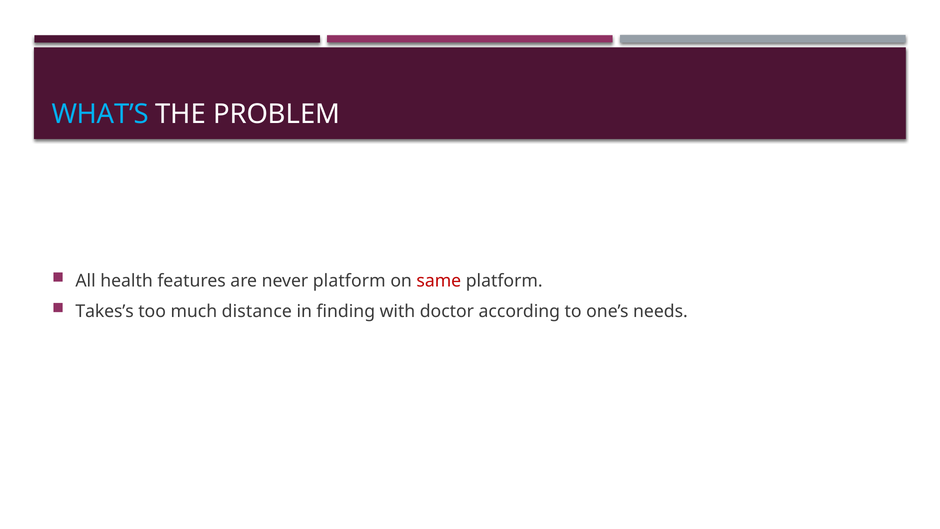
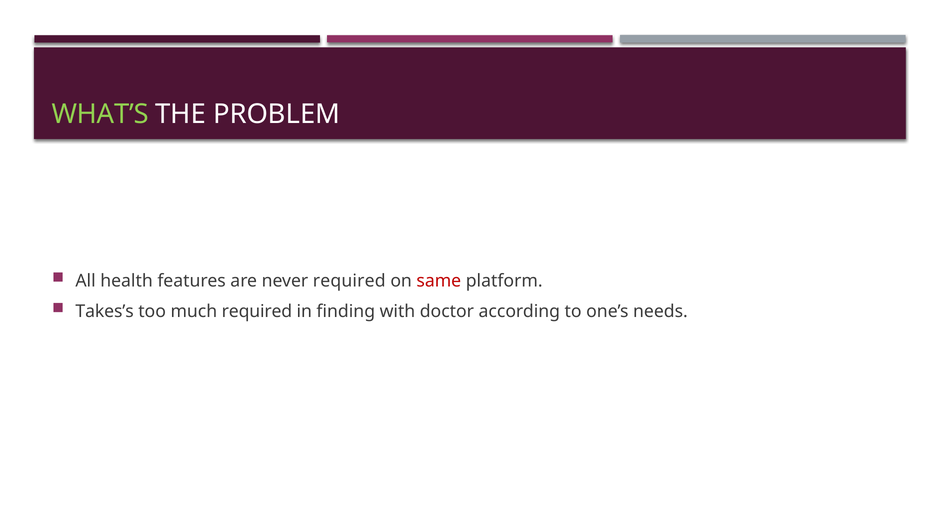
WHAT’S colour: light blue -> light green (100, 114)
never platform: platform -> required (349, 281)
much distance: distance -> required (257, 311)
